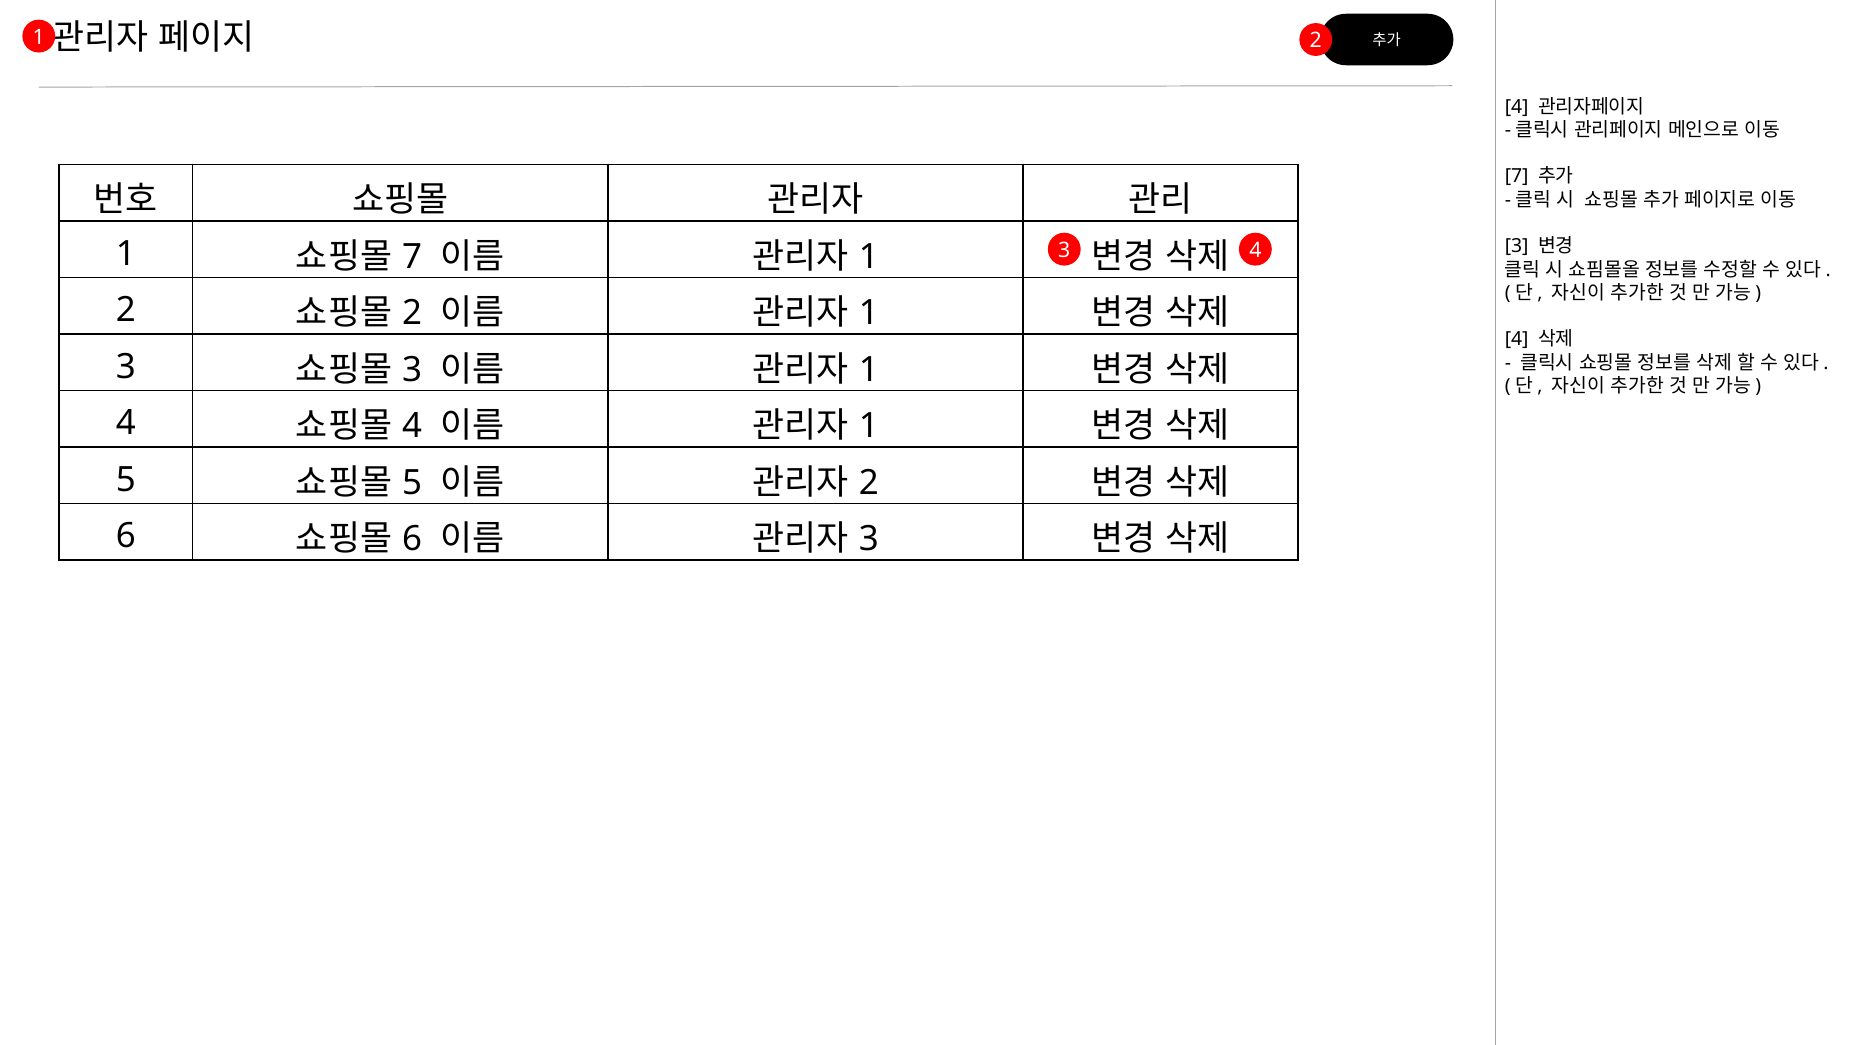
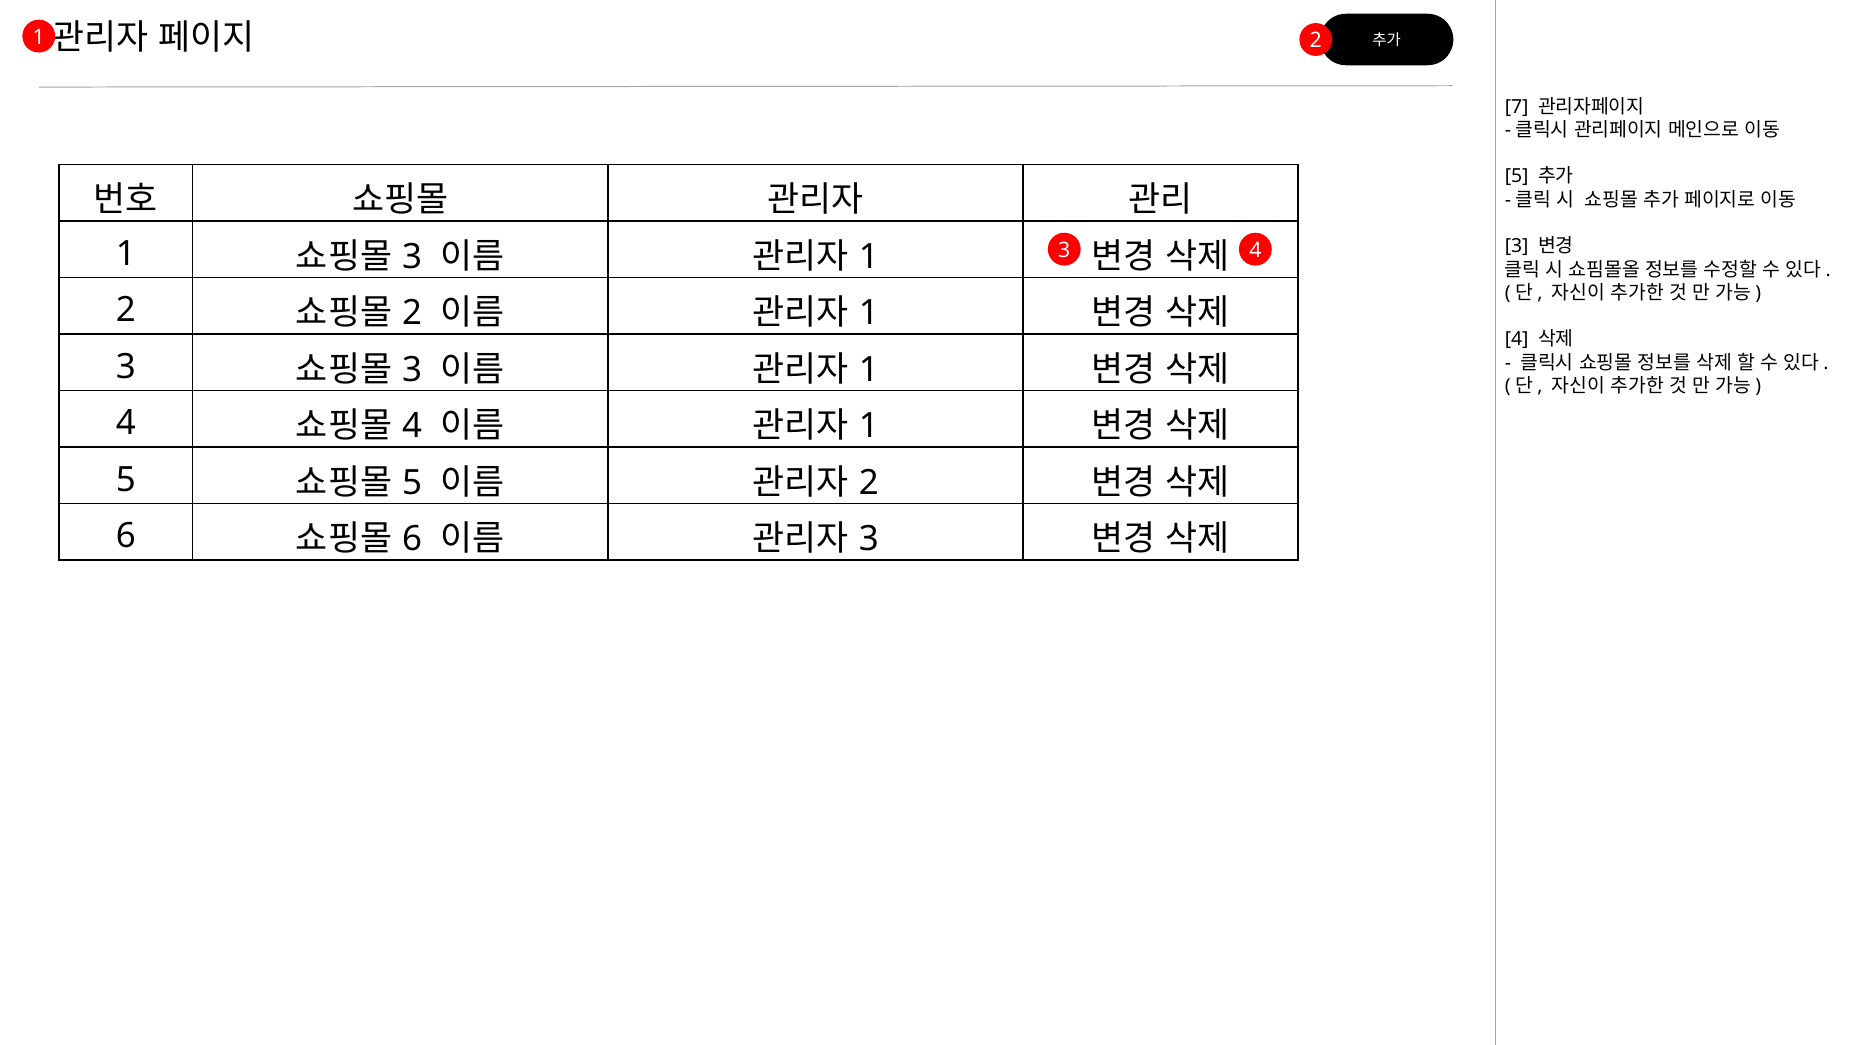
4: 4 -> 7 (1517, 107)
7: 7 -> 5 (1517, 177)
7: 7 -> 3 (412, 257)
